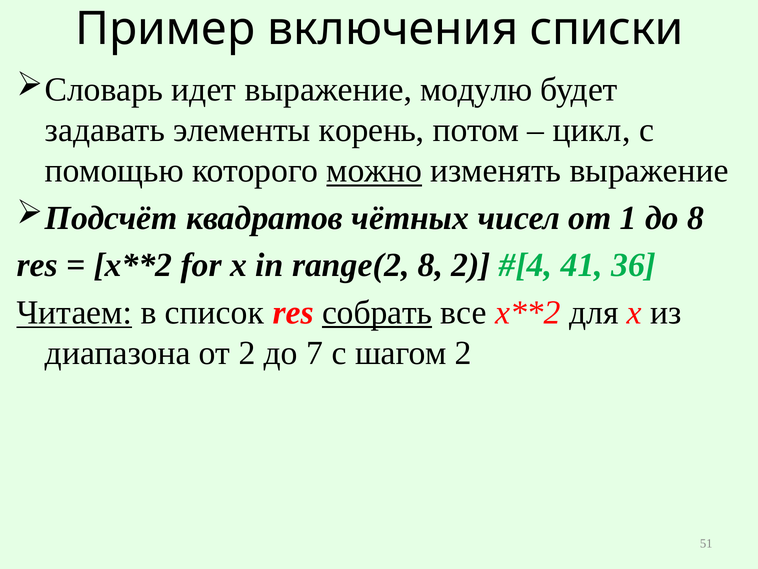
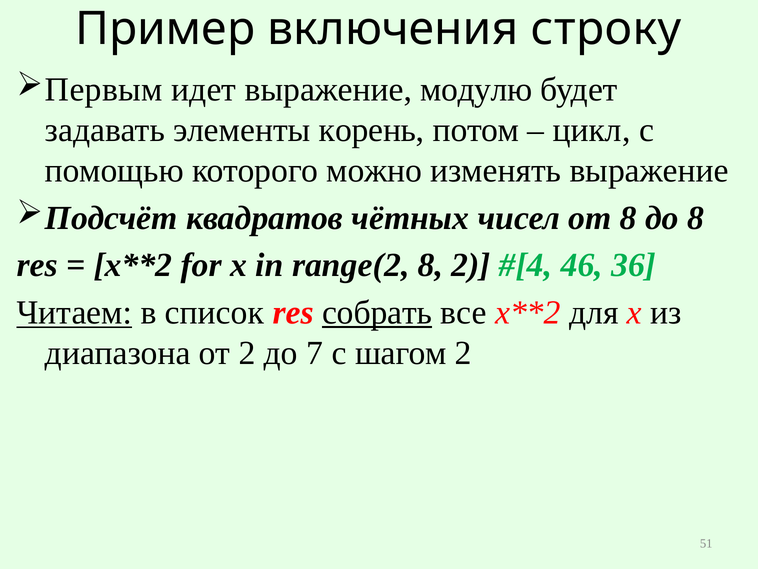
списки: списки -> строку (606, 29)
Словарь: Словарь -> Первым (104, 90)
можно underline: present -> none (374, 171)
от 1: 1 -> 8 (628, 218)
41: 41 -> 46 (582, 265)
